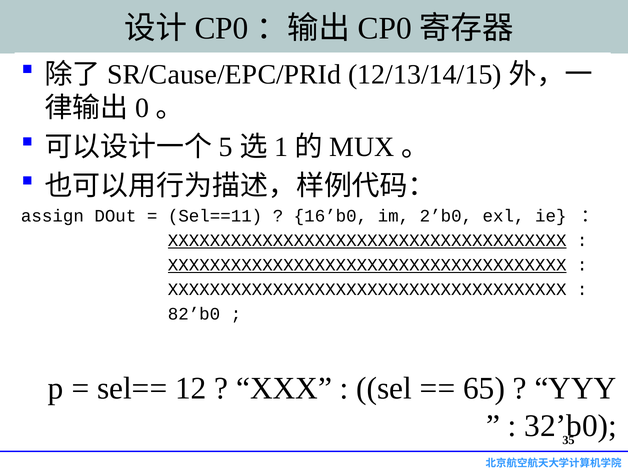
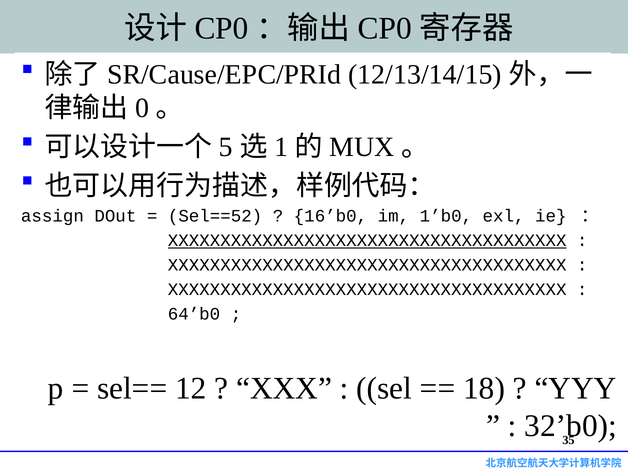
Sel==11: Sel==11 -> Sel==52 (215, 216)
2’b0: 2’b0 -> 1’b0 (446, 216)
XXXXXXXXXXXXXXXXXXXXXXXXXXXXXXXXXXXXXX underline: present -> none (367, 265)
82’b0: 82’b0 -> 64’b0 (194, 314)
65: 65 -> 18 (484, 388)
